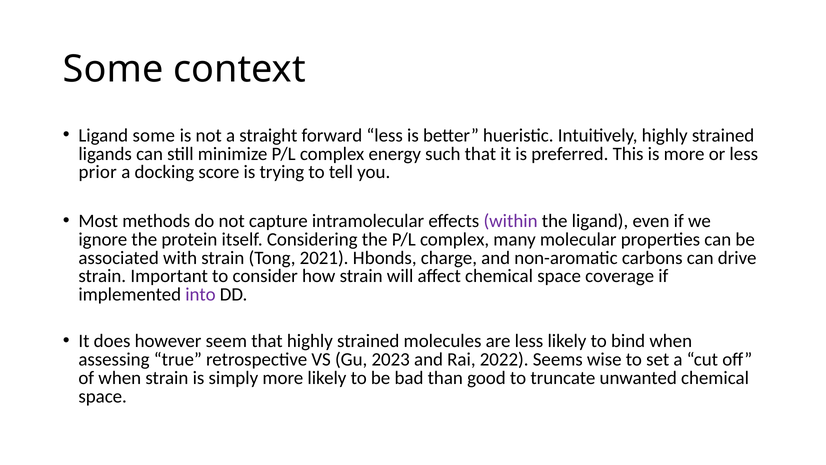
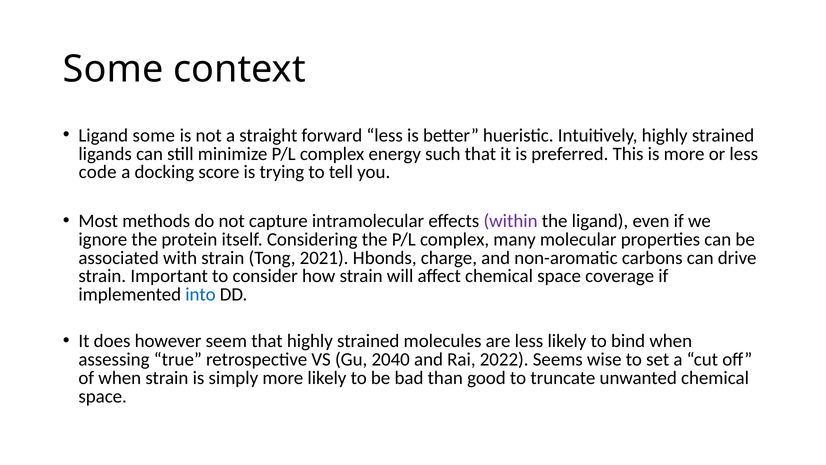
prior: prior -> code (98, 172)
into colour: purple -> blue (200, 294)
2023: 2023 -> 2040 (391, 359)
